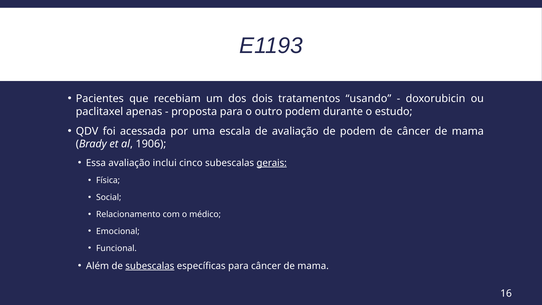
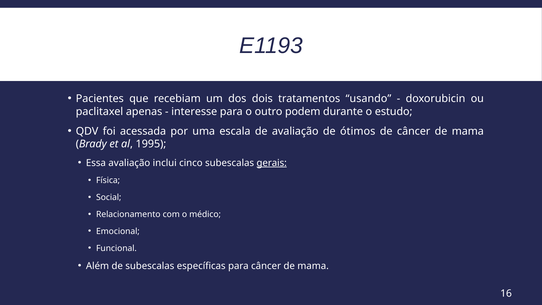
proposta: proposta -> interesse (194, 112)
de podem: podem -> ótimos (358, 131)
1906: 1906 -> 1995 (151, 144)
subescalas underline: present -> none (150, 266)
